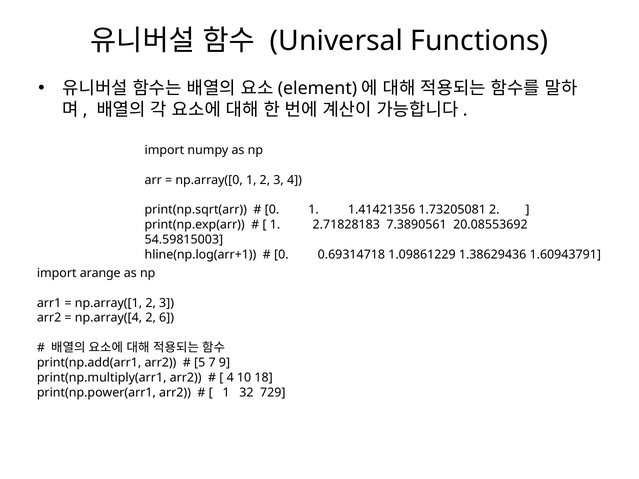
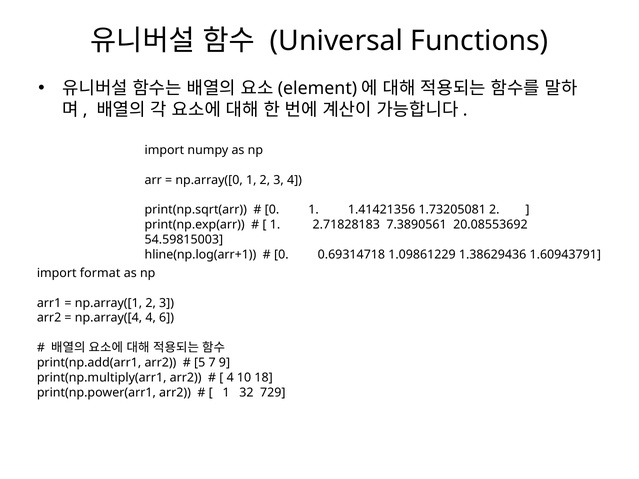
arange: arange -> format (100, 273)
np.array([4 2: 2 -> 4 (151, 318)
